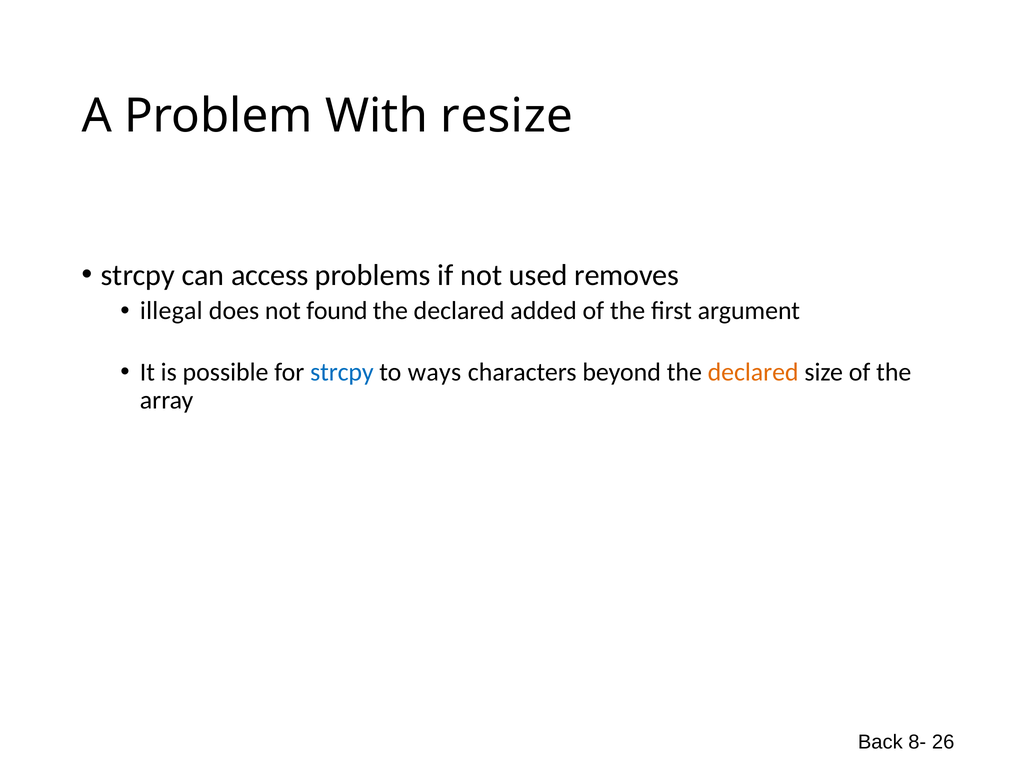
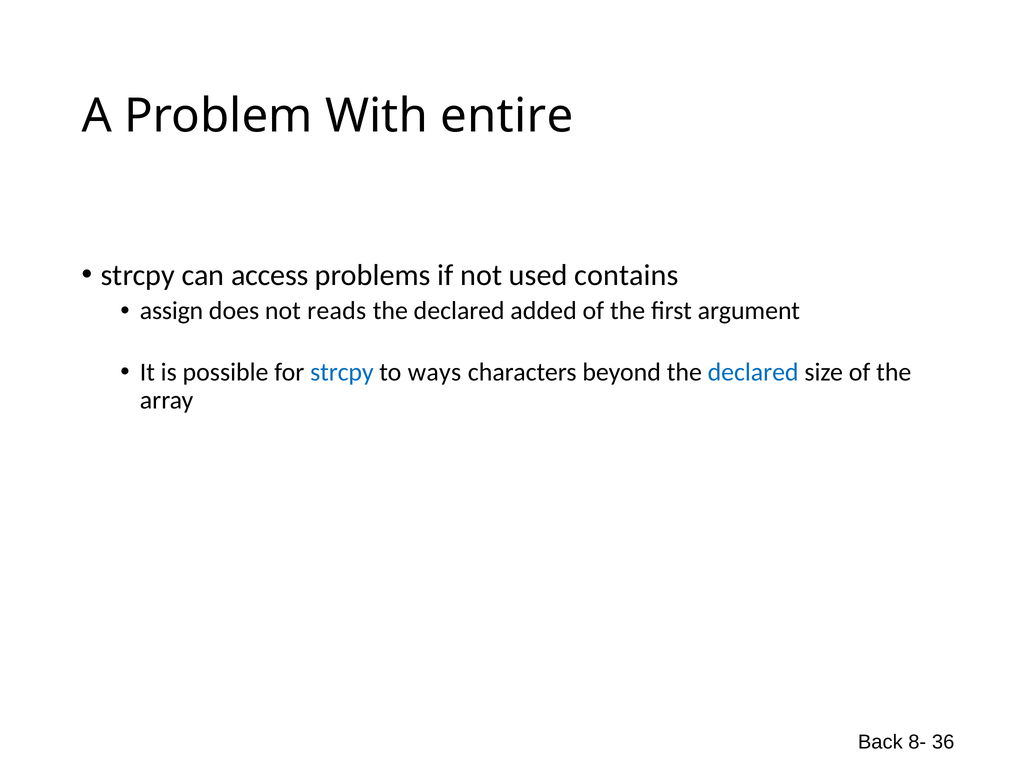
resize: resize -> entire (507, 116)
removes: removes -> contains (627, 275)
illegal: illegal -> assign (172, 311)
found: found -> reads (337, 311)
declared colour: orange -> blue (753, 372)
26: 26 -> 36 (943, 742)
